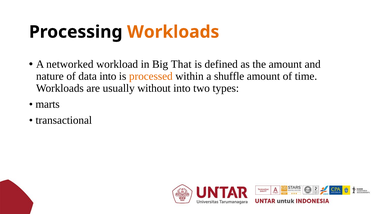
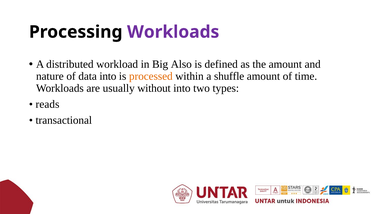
Workloads colour: orange -> purple (173, 32)
networked: networked -> distributed (70, 64)
That: That -> Also (181, 64)
marts: marts -> reads (47, 104)
